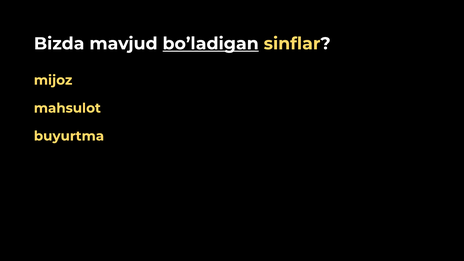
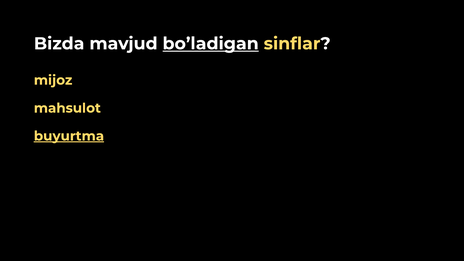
buyurtma underline: none -> present (69, 136)
